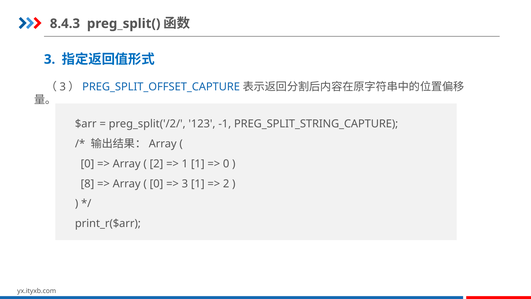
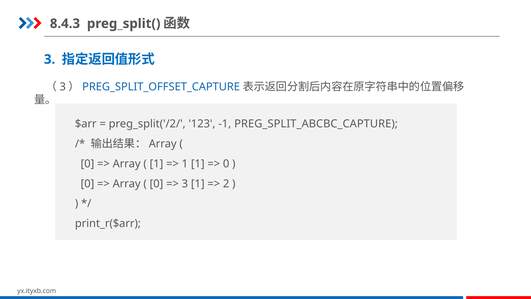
PREG_SPLIT_STRING_CAPTURE: PREG_SPLIT_STRING_CAPTURE -> PREG_SPLIT_ABCBC_CAPTURE (316, 124)
2: 2 -> 1 (156, 164)
8: 8 -> 0 (87, 184)
